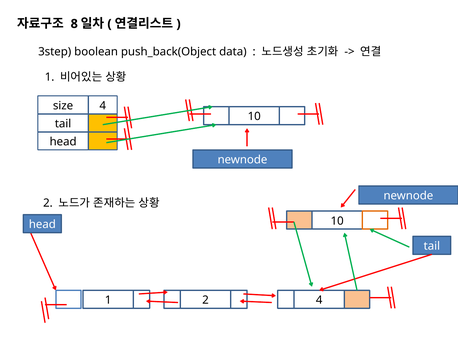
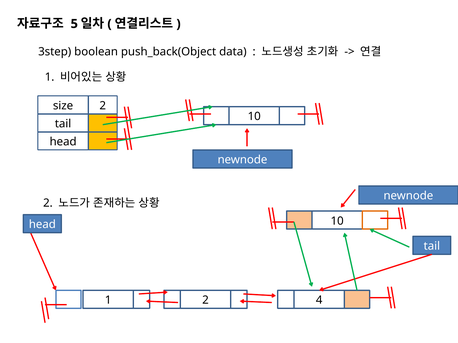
8: 8 -> 5 (74, 24)
size 4: 4 -> 2 (103, 106)
